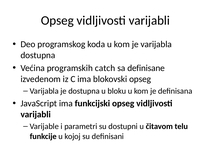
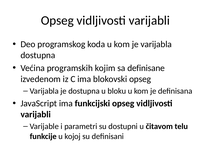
catch: catch -> kojim (105, 68)
